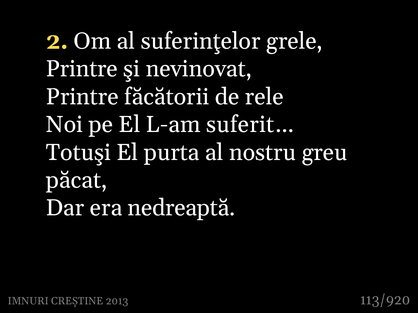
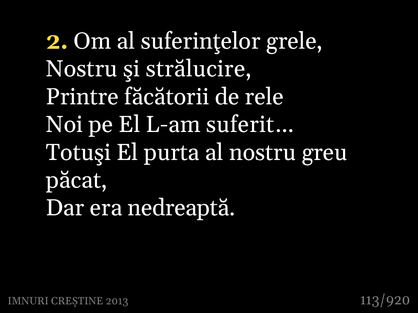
Printre: Printre -> Nostru (82, 69)
nevinovat: nevinovat -> strălucire (199, 69)
